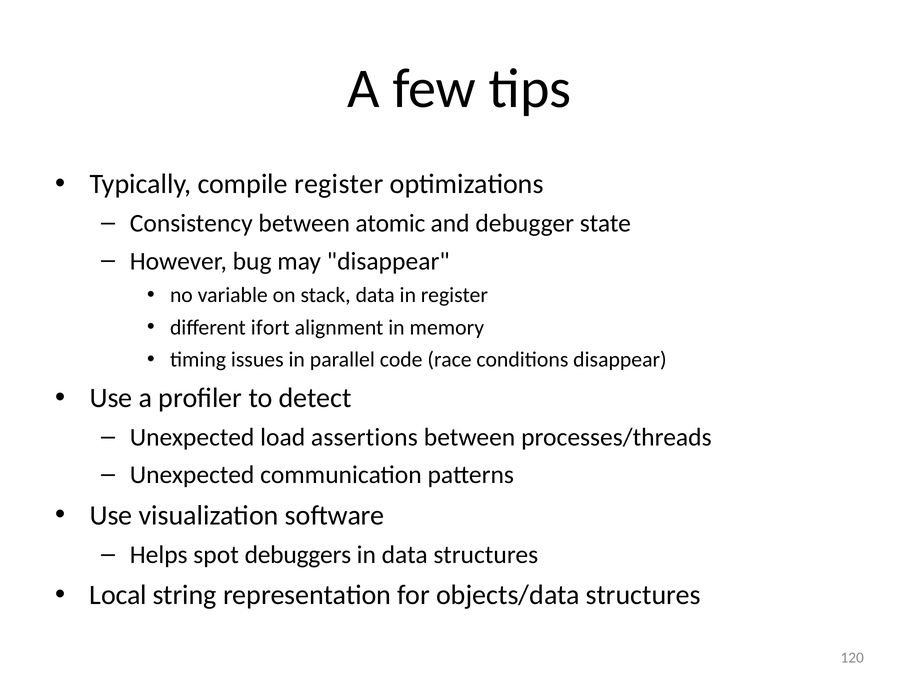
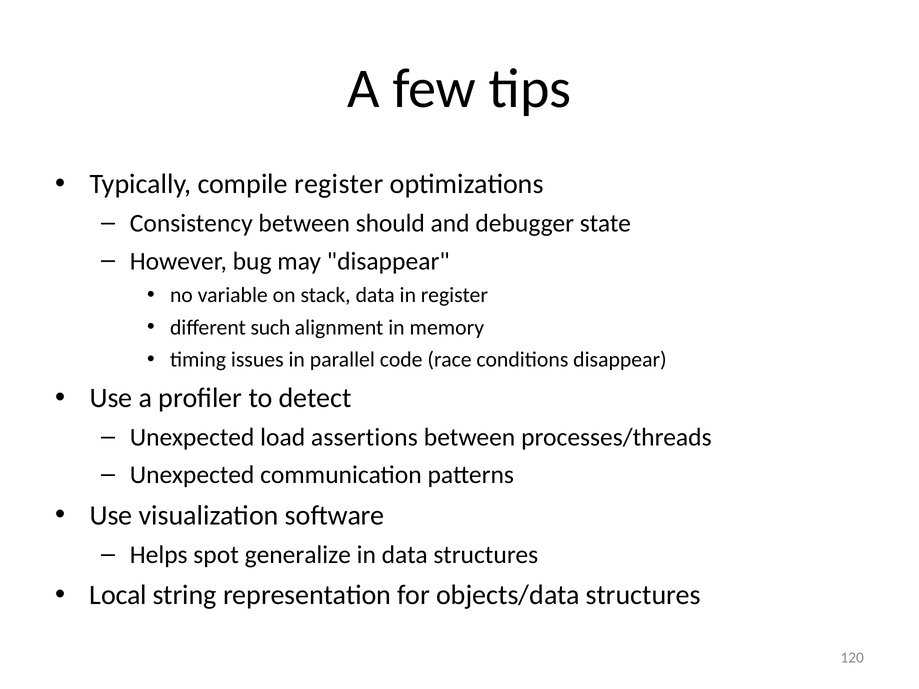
atomic: atomic -> should (390, 223)
ifort: ifort -> such (270, 328)
debuggers: debuggers -> generalize (298, 555)
